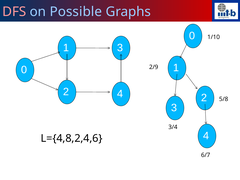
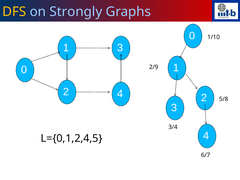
DFS colour: pink -> yellow (14, 12)
Possible: Possible -> Strongly (76, 12)
L={4,8,2,4,6: L={4,8,2,4,6 -> L={0,1,2,4,5 (72, 138)
